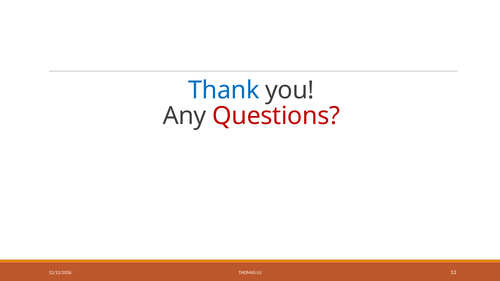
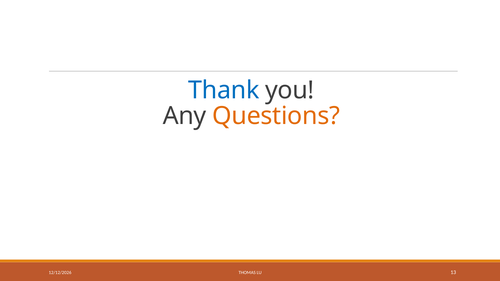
Questions colour: red -> orange (276, 116)
